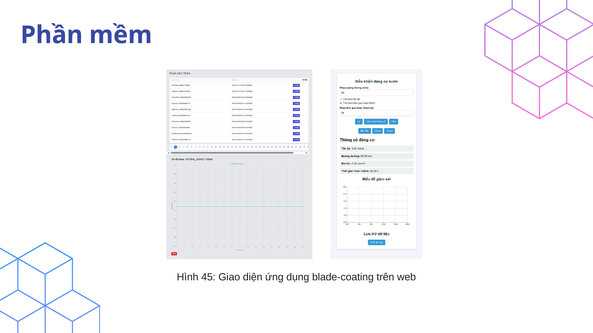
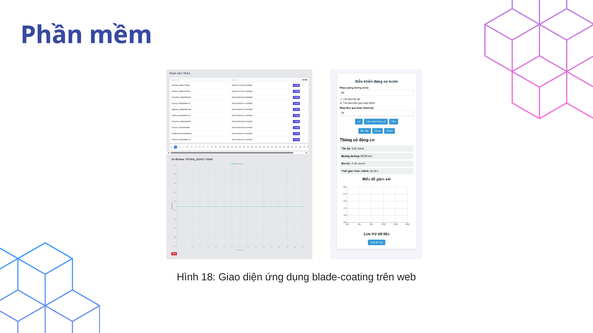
45: 45 -> 18 (208, 278)
